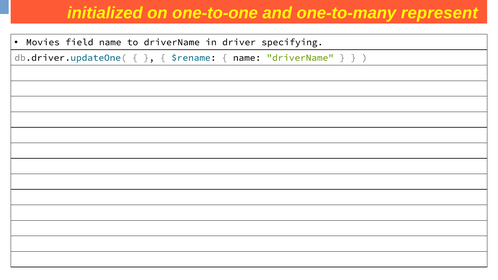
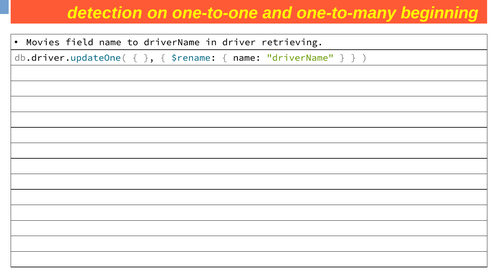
initialized: initialized -> detection (105, 13)
represent: represent -> beginning (440, 13)
specifying: specifying -> retrieving (292, 42)
